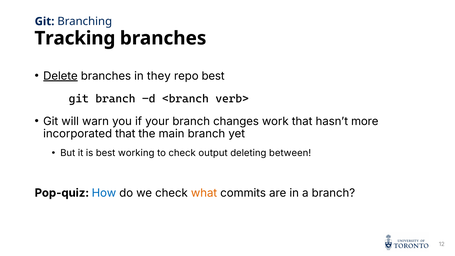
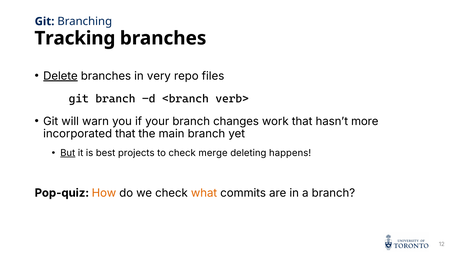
they: they -> very (159, 76)
repo best: best -> files (213, 76)
But underline: none -> present (68, 153)
working: working -> projects (136, 153)
output: output -> merge (213, 153)
between: between -> happens (290, 153)
How colour: blue -> orange (104, 193)
